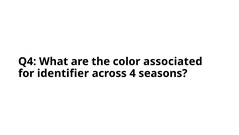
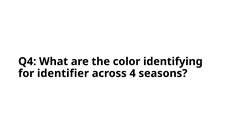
associated: associated -> identifying (173, 61)
